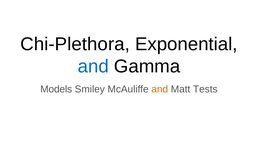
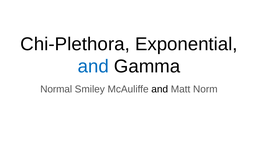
Models: Models -> Normal (56, 89)
and colour: orange -> black (160, 89)
Tests: Tests -> Norm (205, 89)
